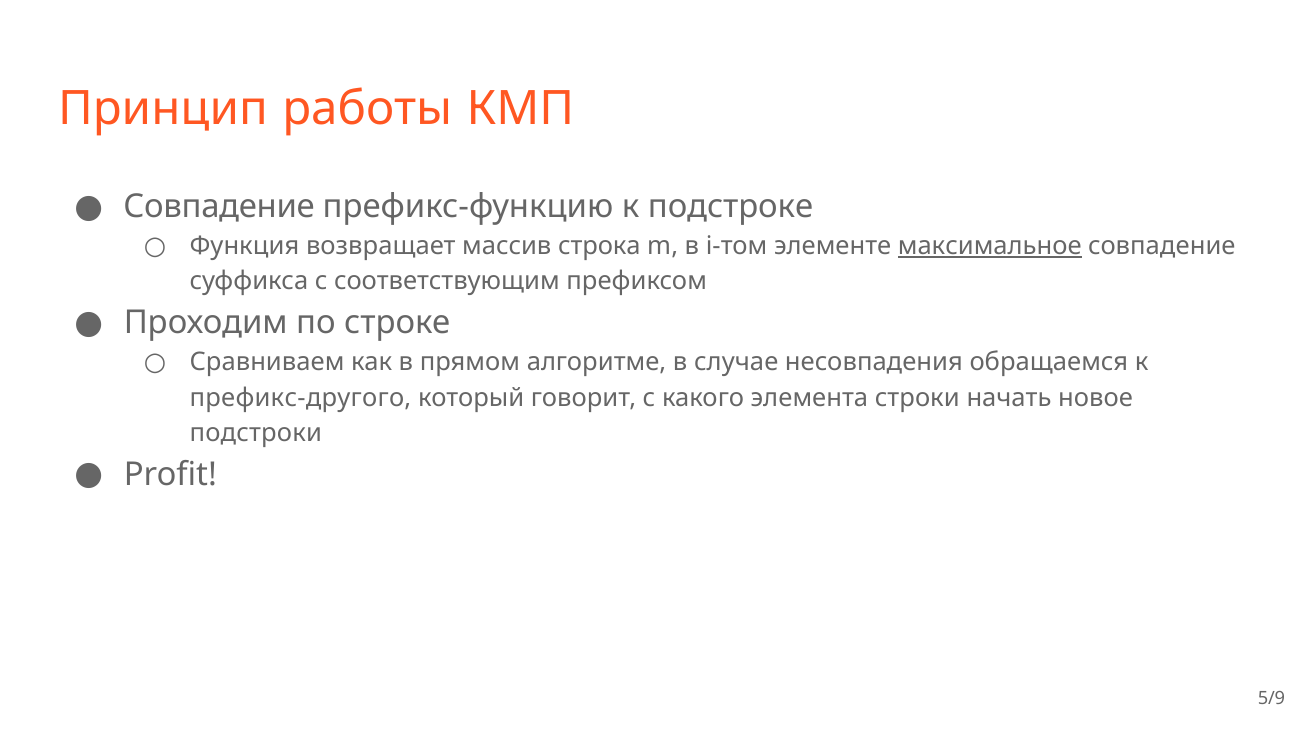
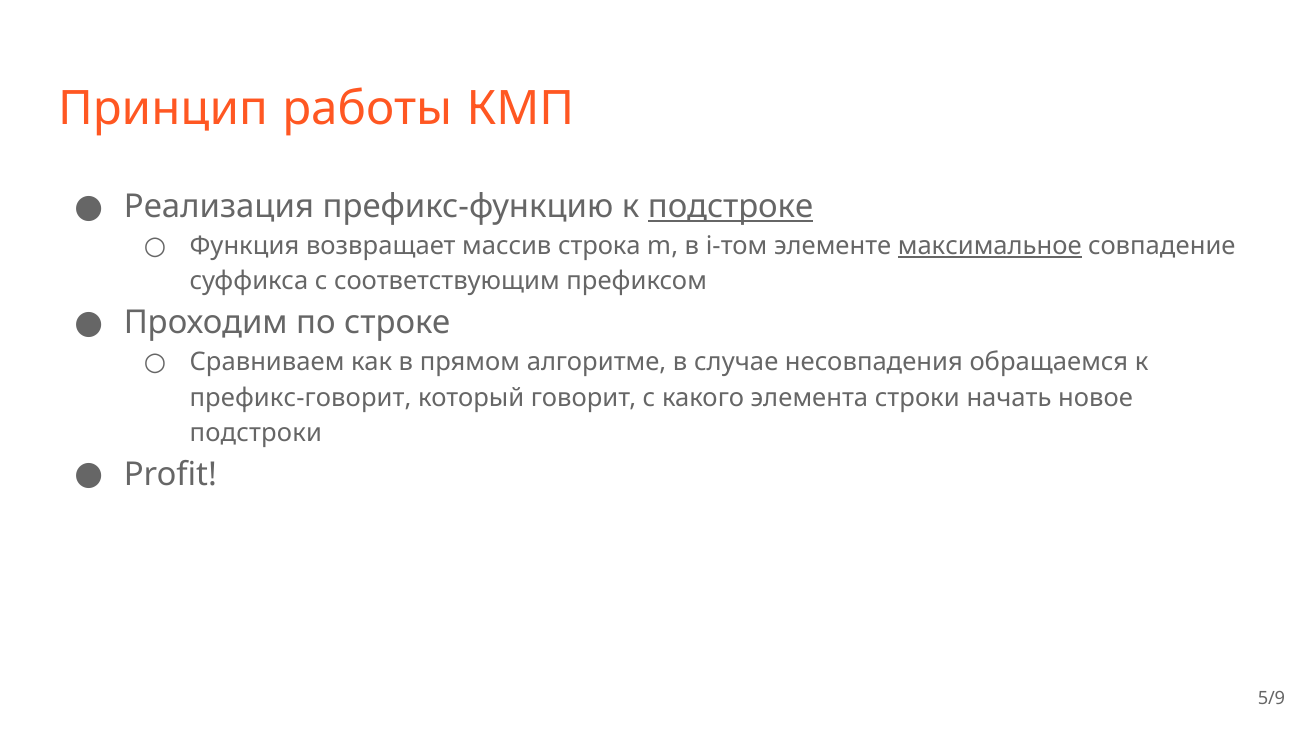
Совпадение: Совпадение -> Реализация (219, 207)
подстроке underline: none -> present (731, 207)
префикс-другого: префикс-другого -> префикс-говорит (301, 398)
